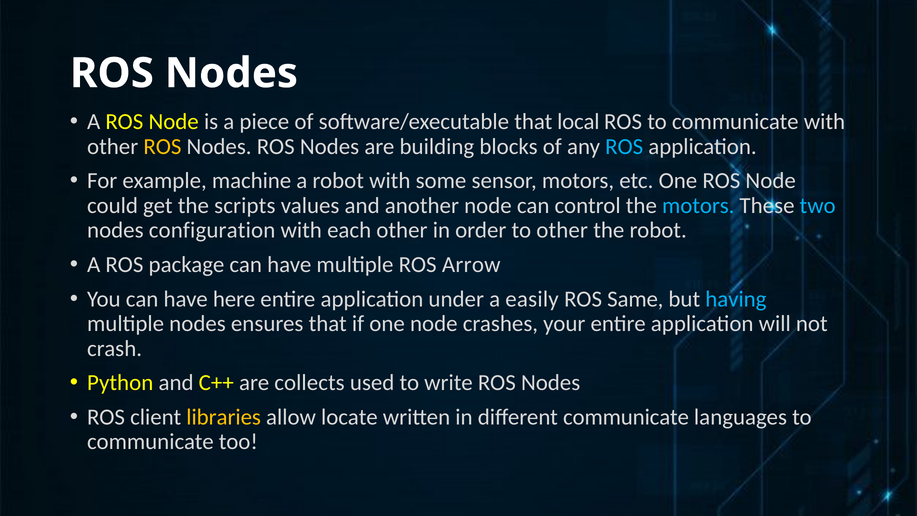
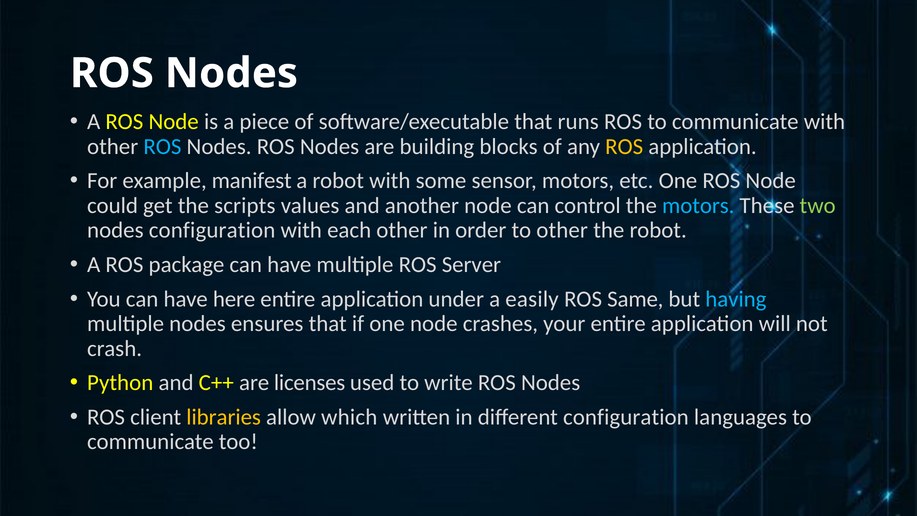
local: local -> runs (578, 122)
ROS colour: yellow -> light blue (162, 146)
ROS colour: light blue -> yellow (624, 146)
machine: machine -> manifest (252, 181)
two colour: light blue -> light green (818, 206)
Arrow: Arrow -> Server (471, 265)
collects: collects -> licenses (310, 383)
locate: locate -> which (349, 417)
different communicate: communicate -> configuration (626, 417)
